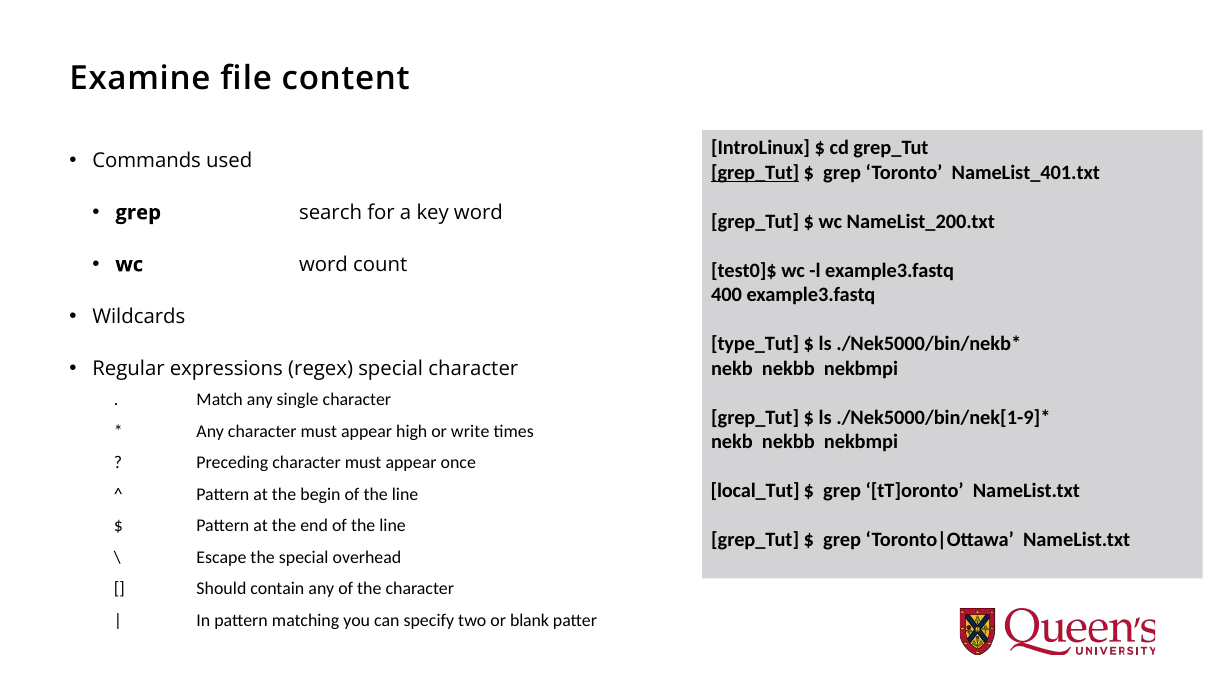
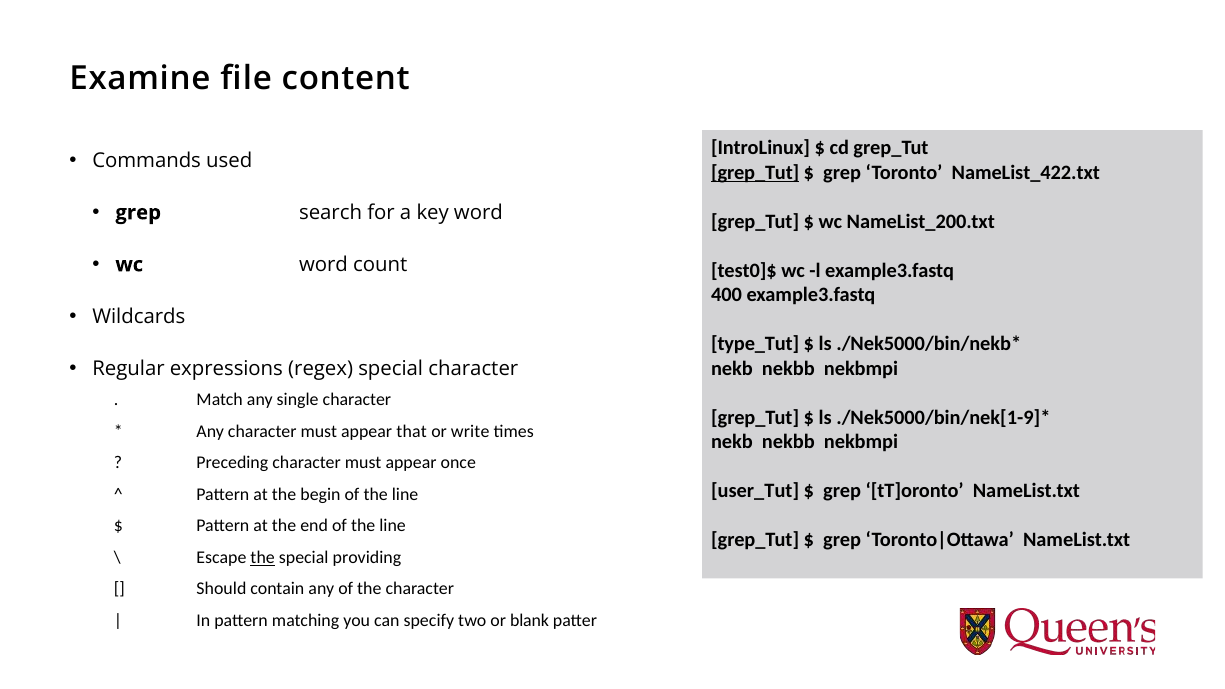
NameList_401.txt: NameList_401.txt -> NameList_422.txt (1026, 173)
high: high -> that (412, 431)
local_Tut: local_Tut -> user_Tut (755, 491)
the underline: none -> present (263, 558)
overhead: overhead -> providing (367, 558)
